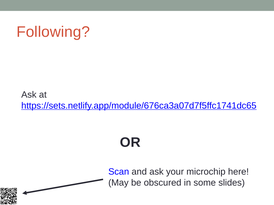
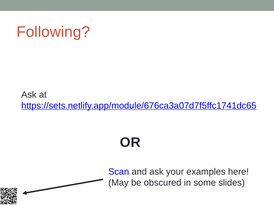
microchip: microchip -> examples (206, 172)
